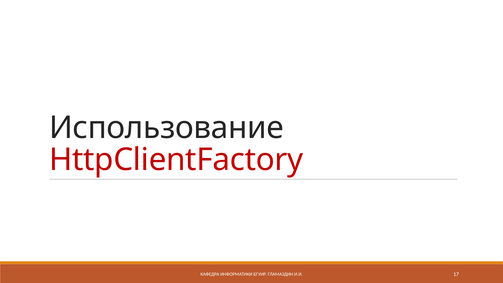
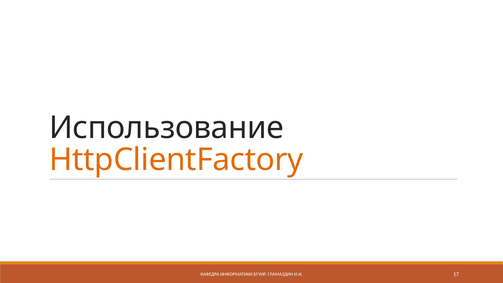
HttpClientFactory colour: red -> orange (176, 160)
